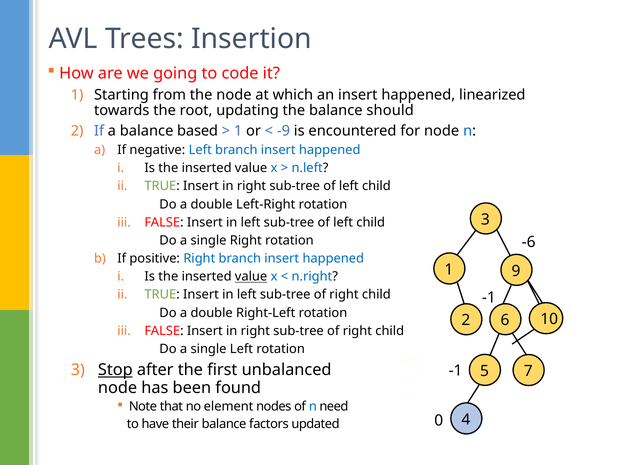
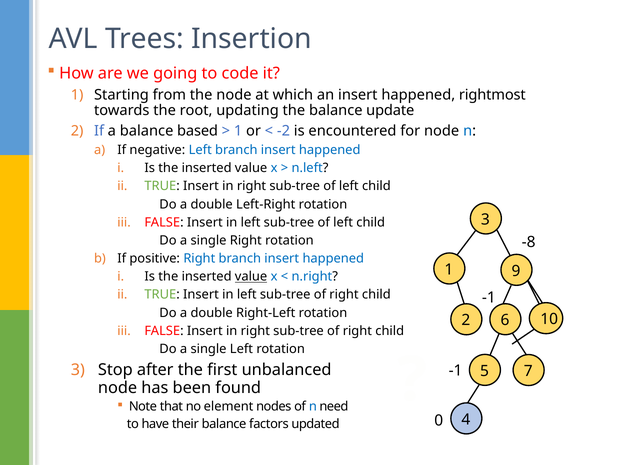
linearized: linearized -> rightmost (492, 95)
should: should -> update (390, 111)
-9: -9 -> -2 (284, 131)
-6: -6 -> -8 (529, 242)
Stop underline: present -> none (115, 370)
